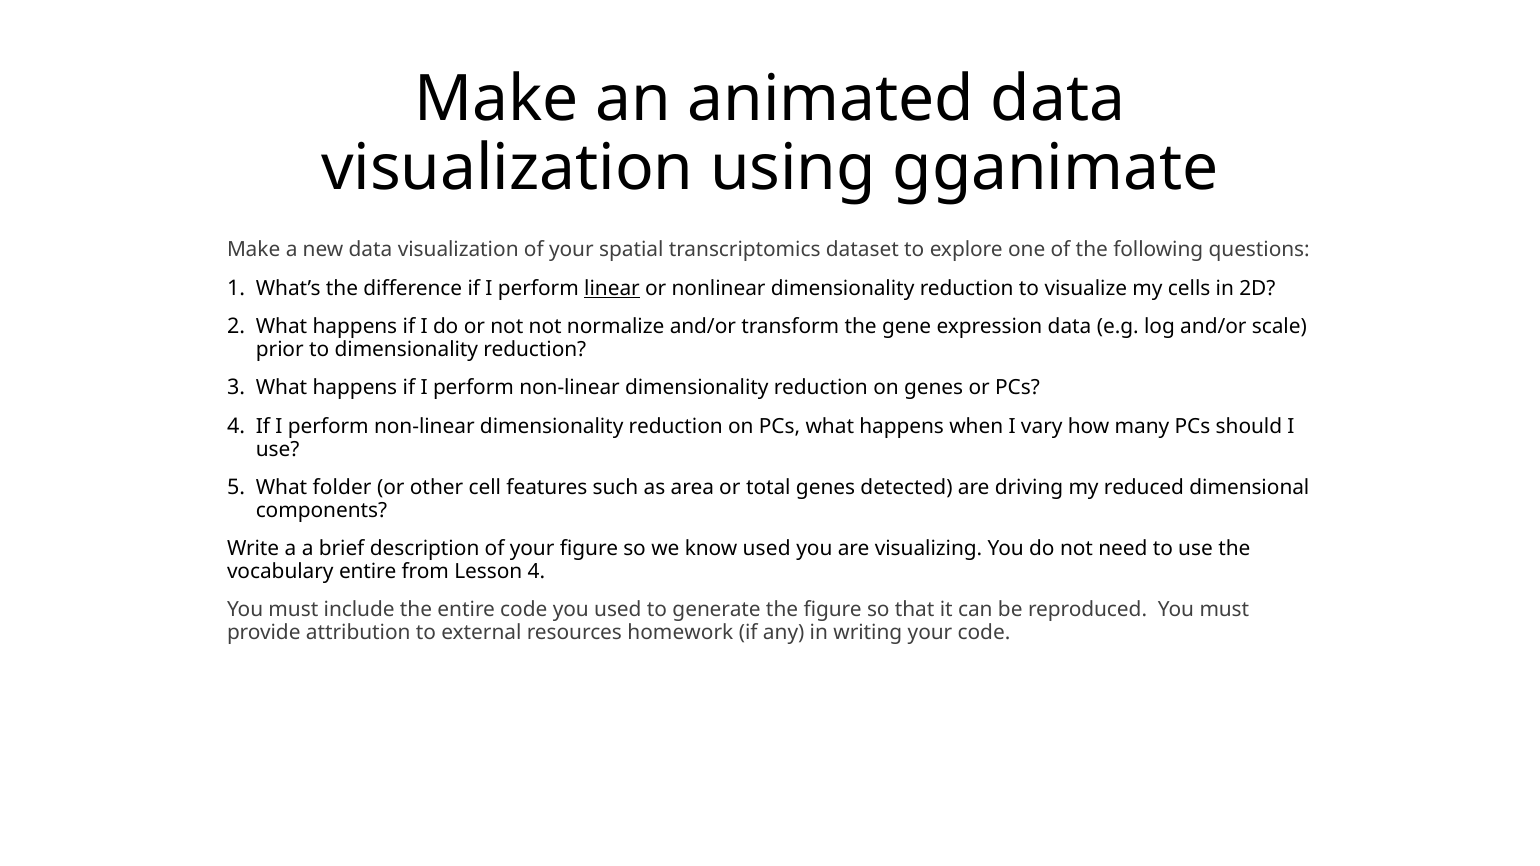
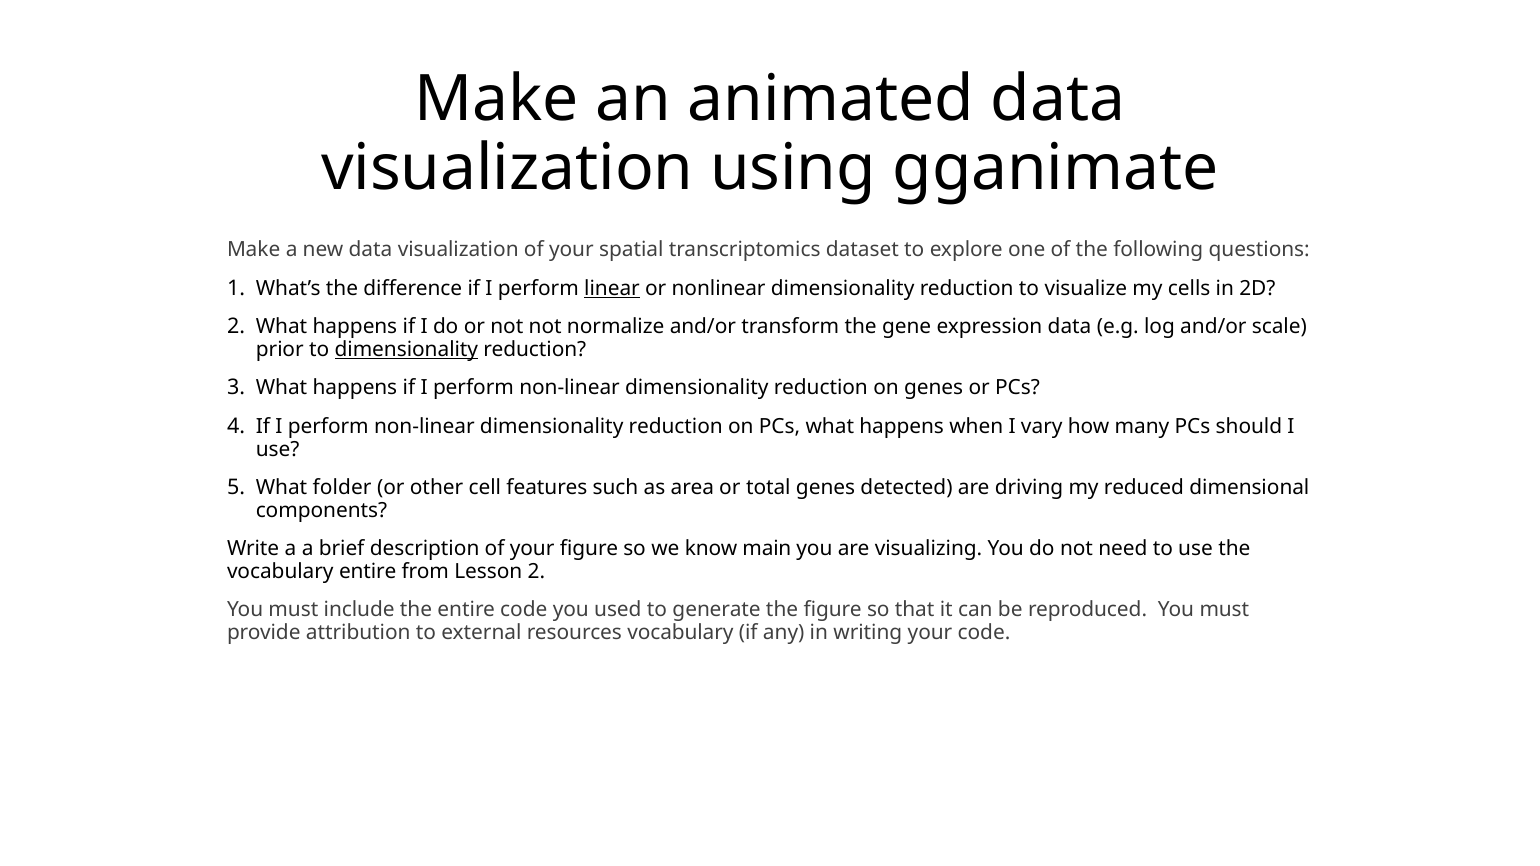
dimensionality underline: none -> present (406, 350)
know used: used -> main (767, 549)
Lesson 4: 4 -> 2 (536, 572)
resources homework: homework -> vocabulary (680, 633)
